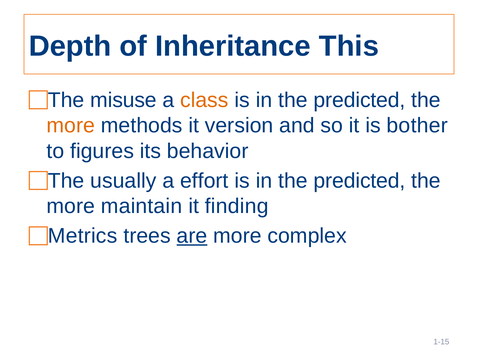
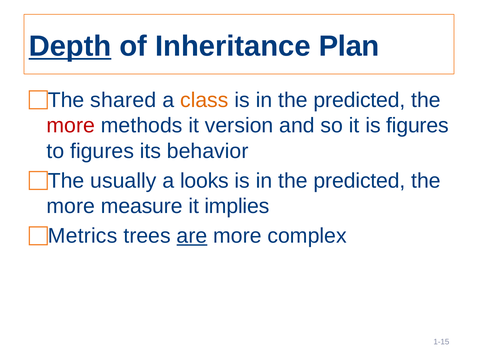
Depth underline: none -> present (70, 46)
This: This -> Plan (349, 46)
misuse: misuse -> shared (123, 100)
more colour: orange -> red (71, 126)
is bother: bother -> figures (417, 126)
effort: effort -> looks (204, 181)
maintain: maintain -> measure (142, 207)
finding: finding -> implies (237, 207)
